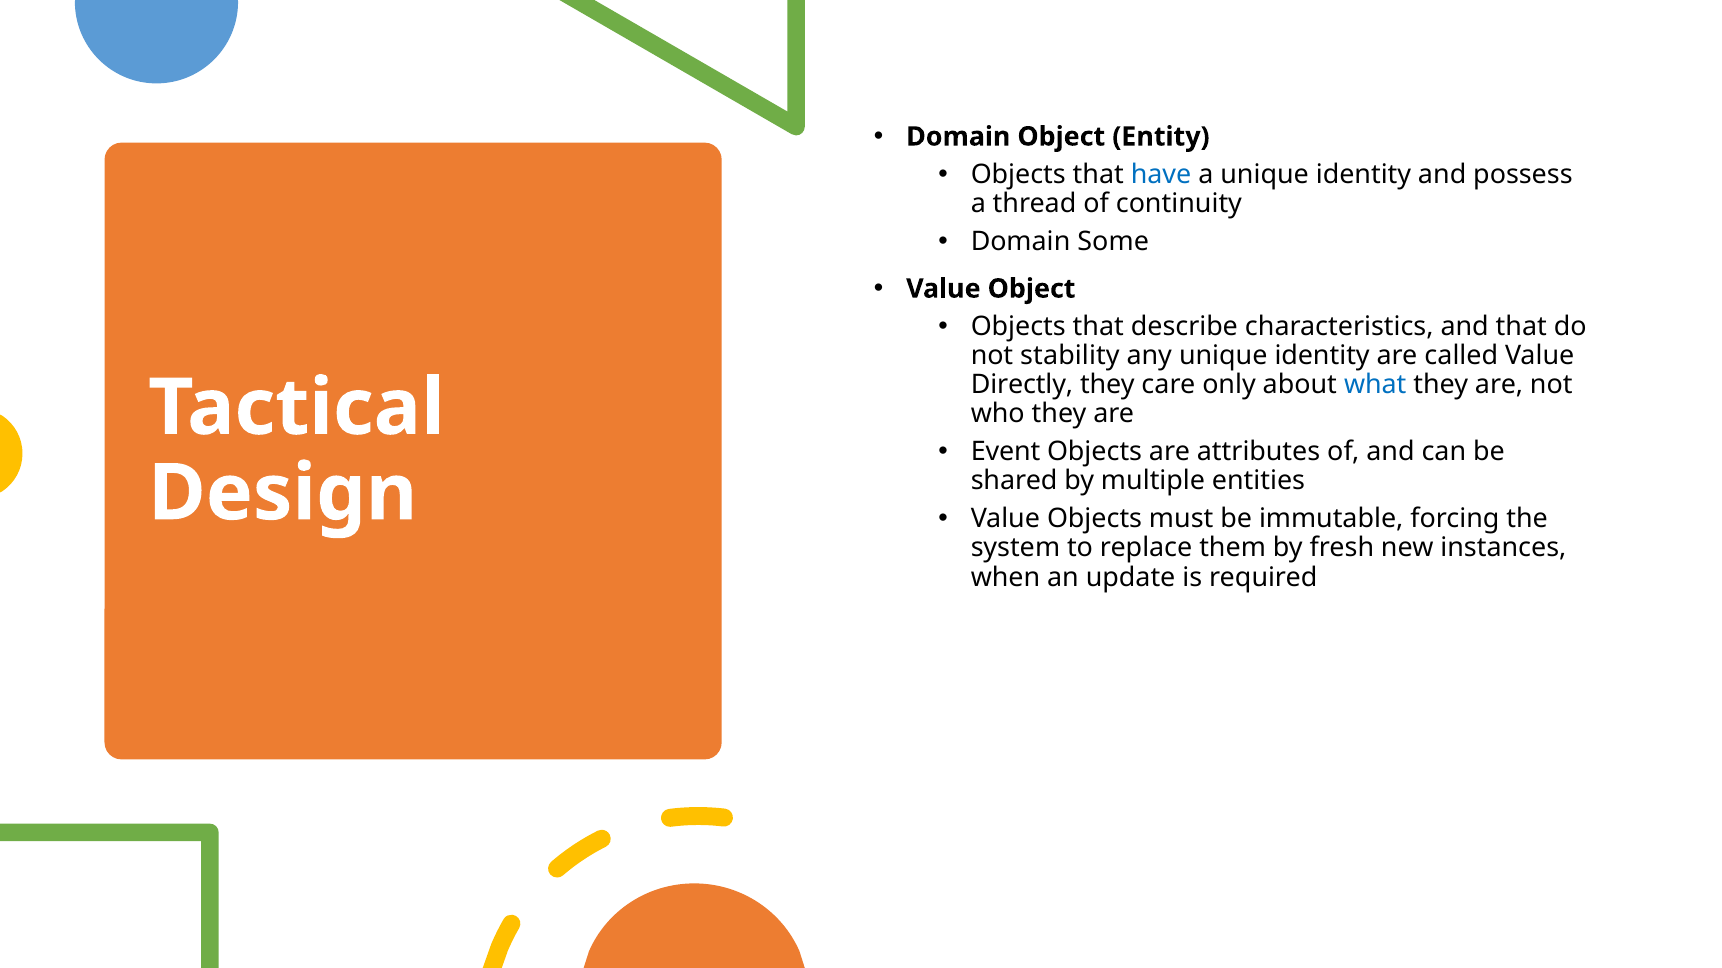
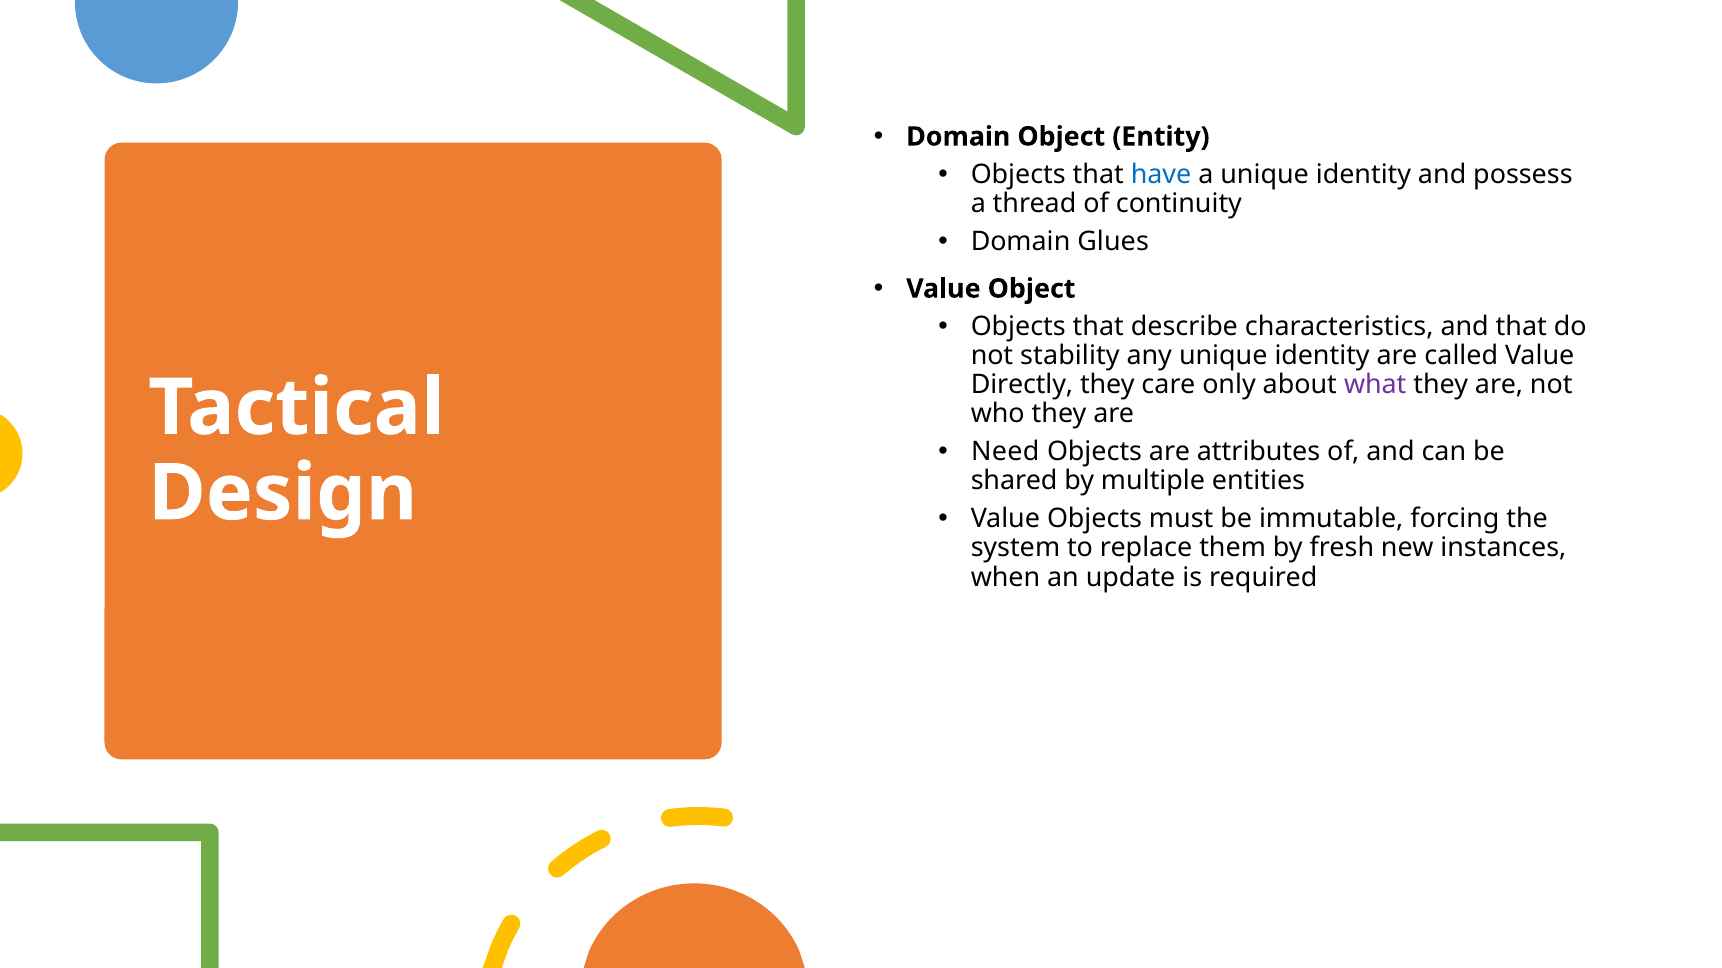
Some: Some -> Glues (1113, 242)
what colour: blue -> purple (1375, 385)
Event: Event -> Need (1005, 452)
